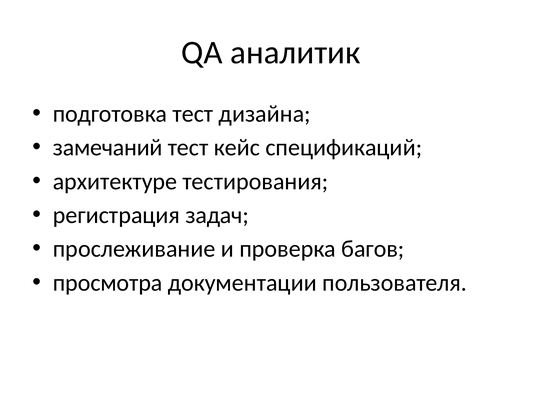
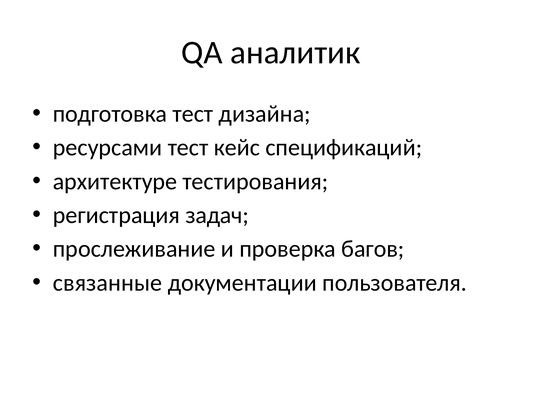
замечаний: замечаний -> ресурсами (108, 147)
просмотра: просмотра -> связанные (108, 282)
